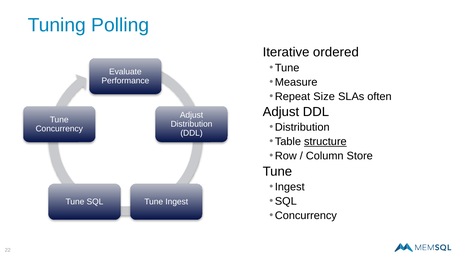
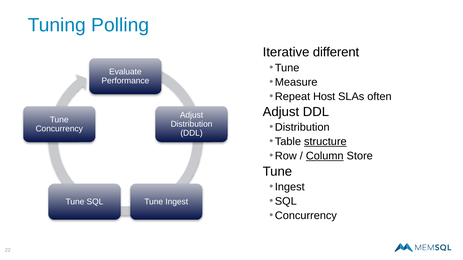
ordered: ordered -> different (336, 52)
Size: Size -> Host (324, 97)
Column underline: none -> present (325, 156)
